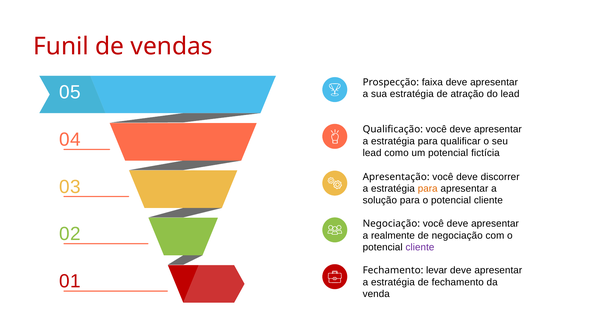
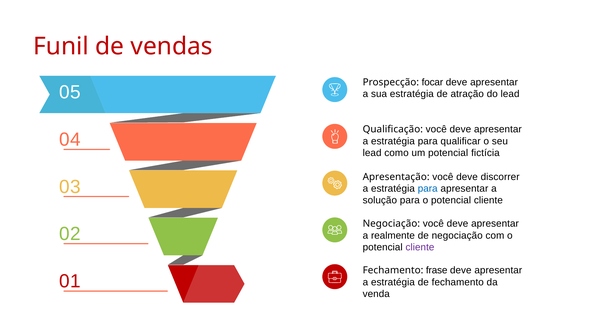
faixa: faixa -> focar (432, 82)
para colour: orange -> blue (428, 188)
levar: levar -> frase (437, 270)
